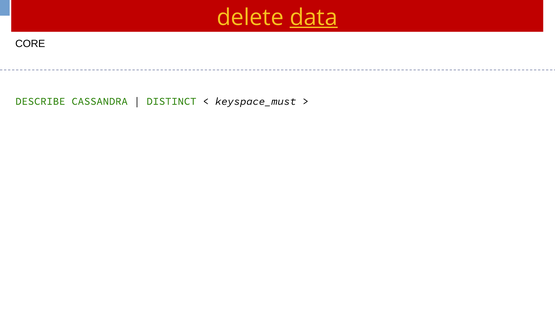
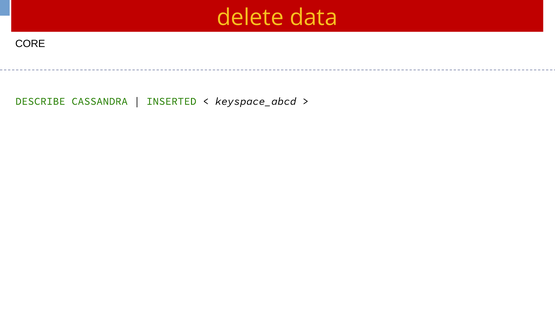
data underline: present -> none (314, 18)
DISTINCT: DISTINCT -> INSERTED (171, 101)
keyspace_must: keyspace_must -> keyspace_abcd (256, 101)
